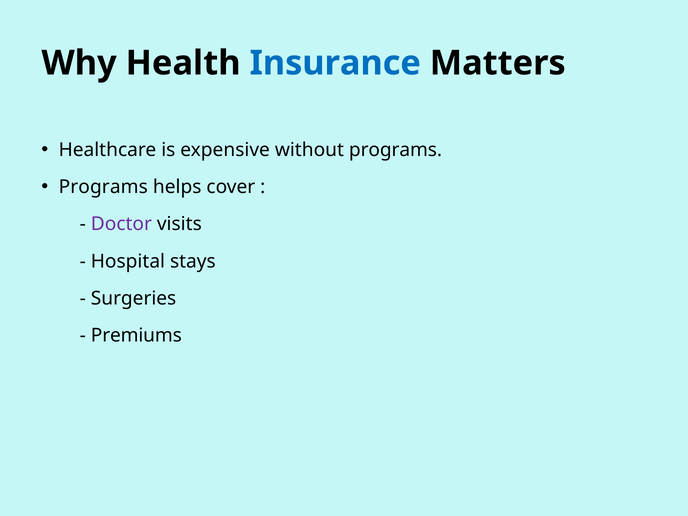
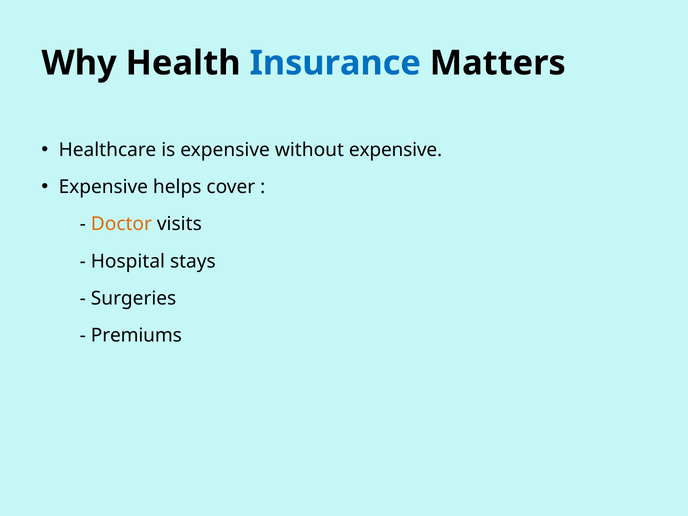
without programs: programs -> expensive (396, 150)
Programs: Programs -> Expensive (103, 187)
Doctor colour: purple -> orange (121, 224)
